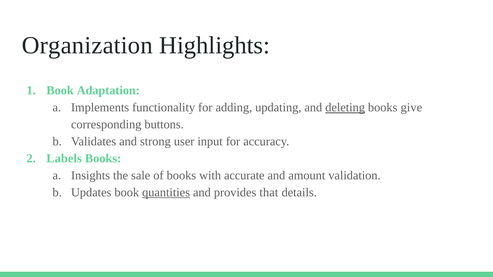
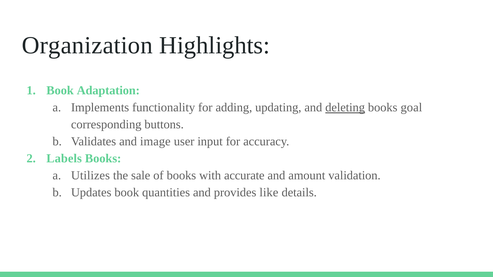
give: give -> goal (411, 108)
strong: strong -> image (155, 142)
Insights: Insights -> Utilizes (90, 176)
quantities underline: present -> none (166, 193)
that: that -> like (269, 193)
